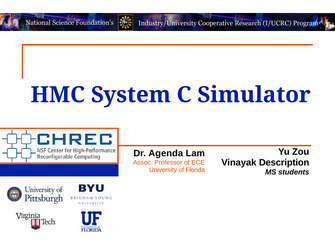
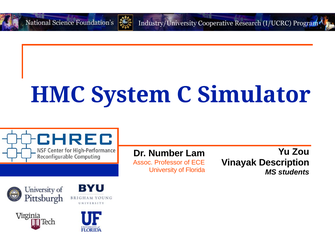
Agenda: Agenda -> Number (166, 153)
